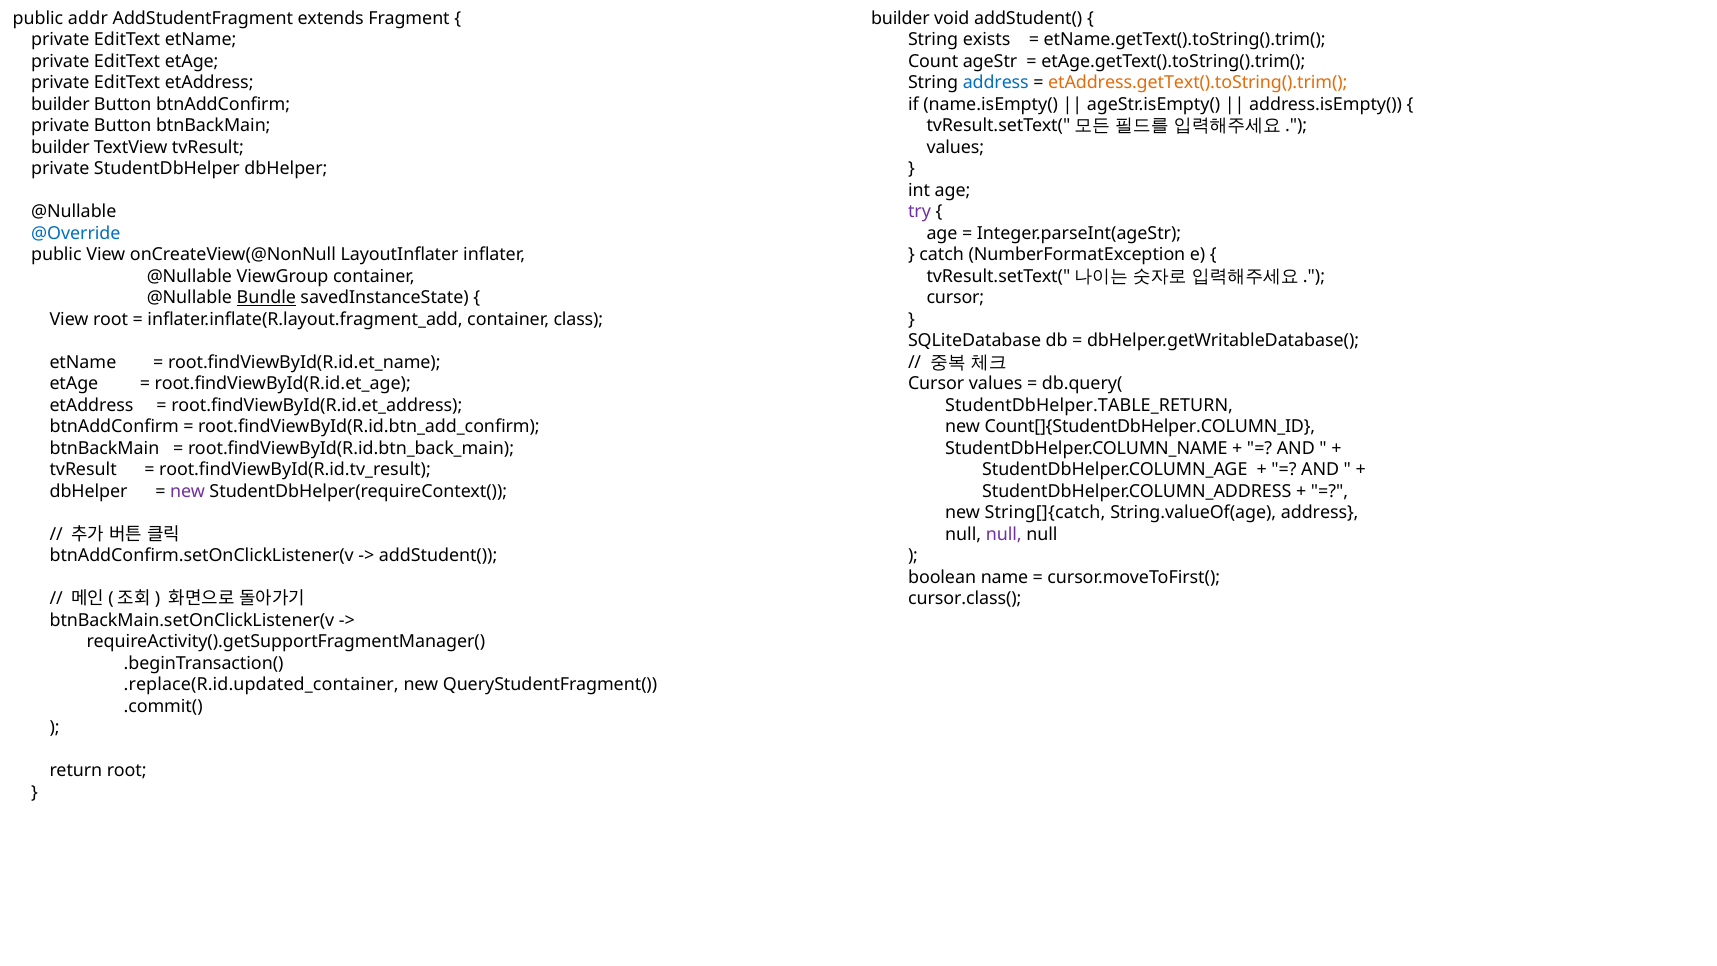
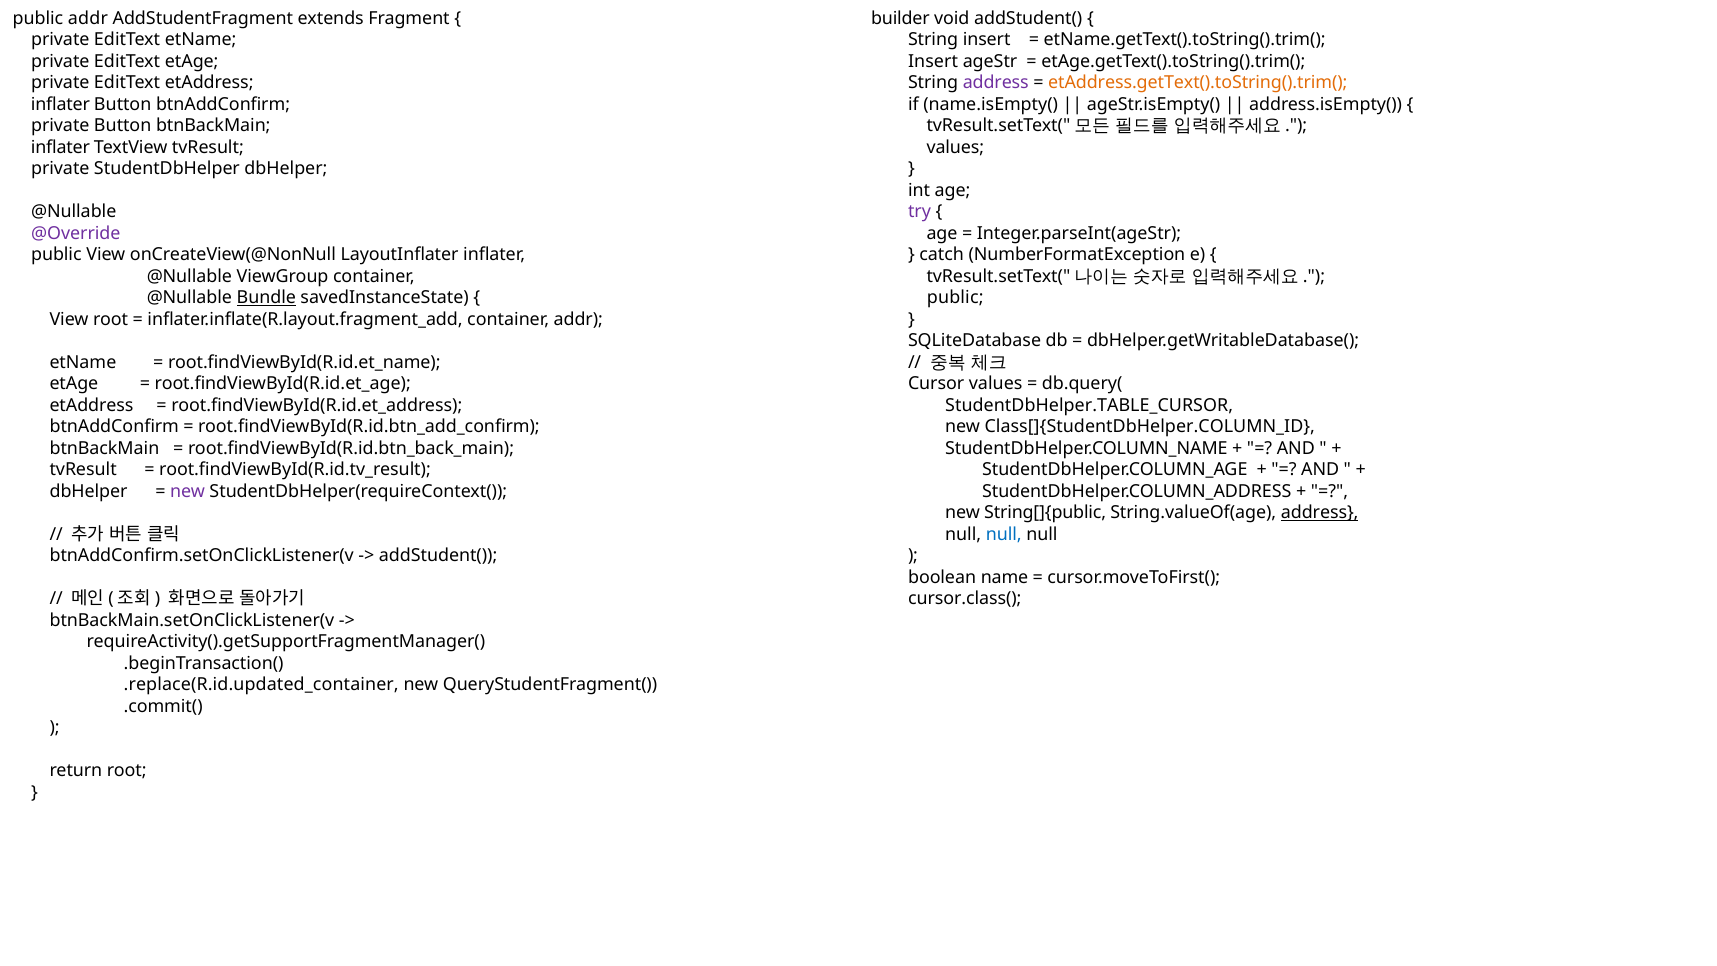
String exists: exists -> insert (987, 40)
Count: Count -> Insert (933, 61)
address colour: blue -> purple (996, 83)
builder: builder -> inflater (60, 104)
builder: builder -> inflater (60, 147)
@Override colour: blue -> purple (76, 233)
cursor: cursor -> public (955, 298)
container class: class -> addr (578, 319)
StudentDbHelper.TABLE_RETURN: StudentDbHelper.TABLE_RETURN -> StudentDbHelper.TABLE_CURSOR (1089, 405)
Count[]{StudentDbHelper.COLUMN_ID: Count[]{StudentDbHelper.COLUMN_ID -> Class[]{StudentDbHelper.COLUMN_ID (1150, 427)
String[]{catch: String[]{catch -> String[]{public (1045, 513)
address underline: none -> present (1320, 513)
null colour: purple -> blue (1004, 534)
